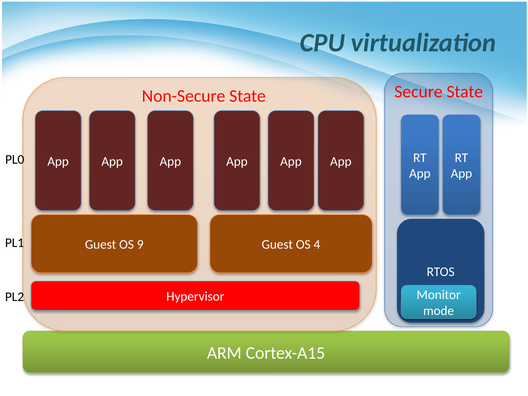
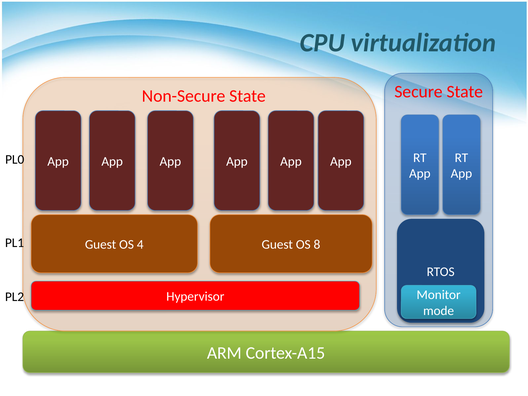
9: 9 -> 4 (140, 245)
4: 4 -> 8 (317, 245)
